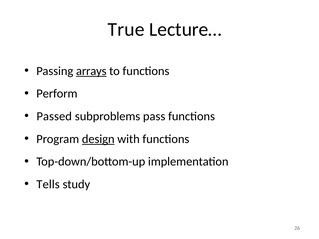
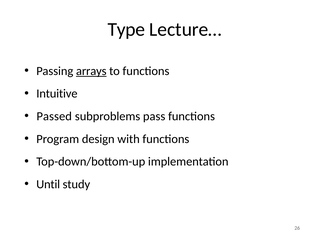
True: True -> Type (126, 30)
Perform: Perform -> Intuitive (57, 94)
design underline: present -> none (98, 139)
Tells: Tells -> Until (48, 184)
